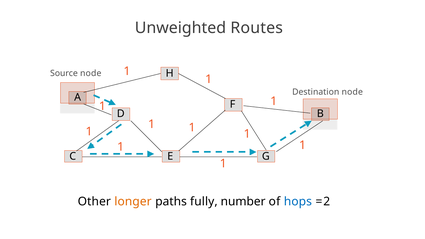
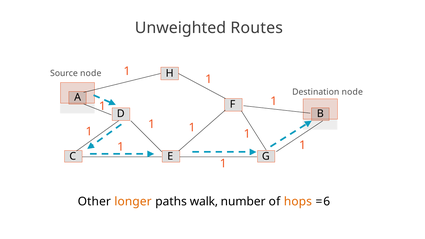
fully: fully -> walk (204, 202)
hops colour: blue -> orange (298, 202)
2: 2 -> 6 (327, 202)
